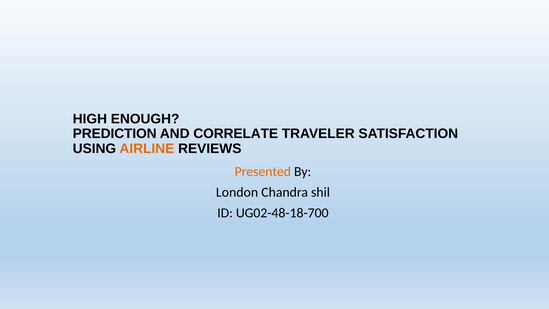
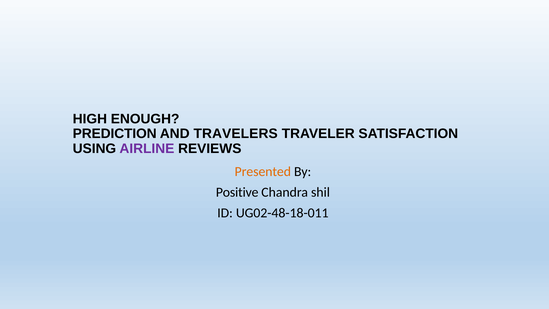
CORRELATE: CORRELATE -> TRAVELERS (236, 134)
AIRLINE colour: orange -> purple (147, 148)
London: London -> Positive (237, 192)
UG02-48-18-700: UG02-48-18-700 -> UG02-48-18-011 (282, 213)
